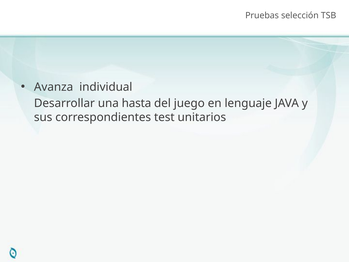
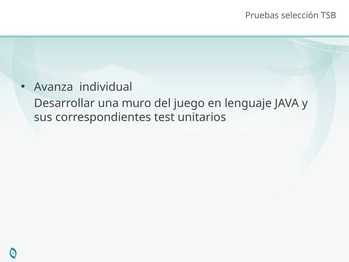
hasta: hasta -> muro (136, 103)
